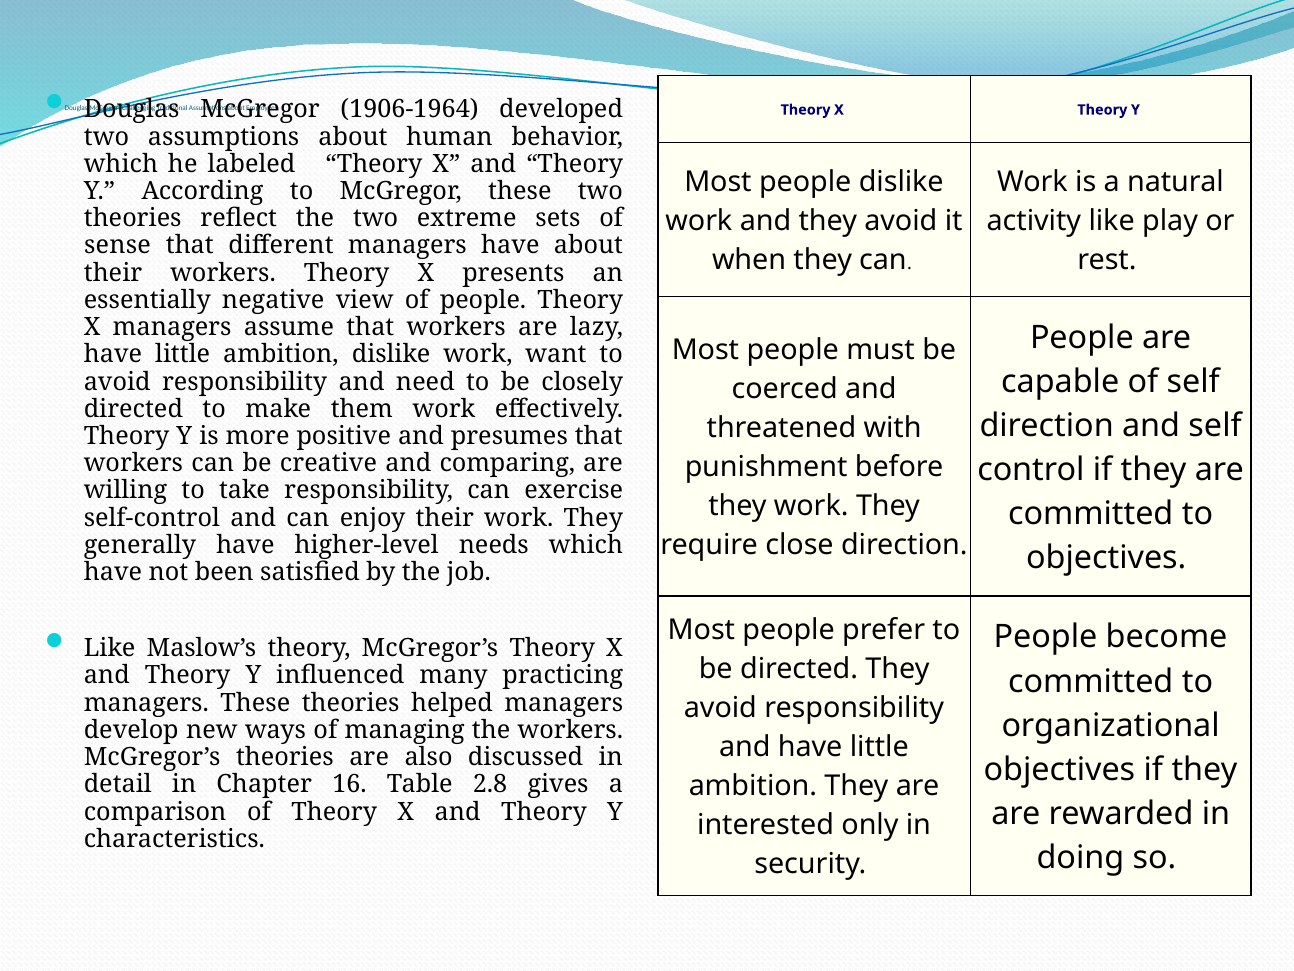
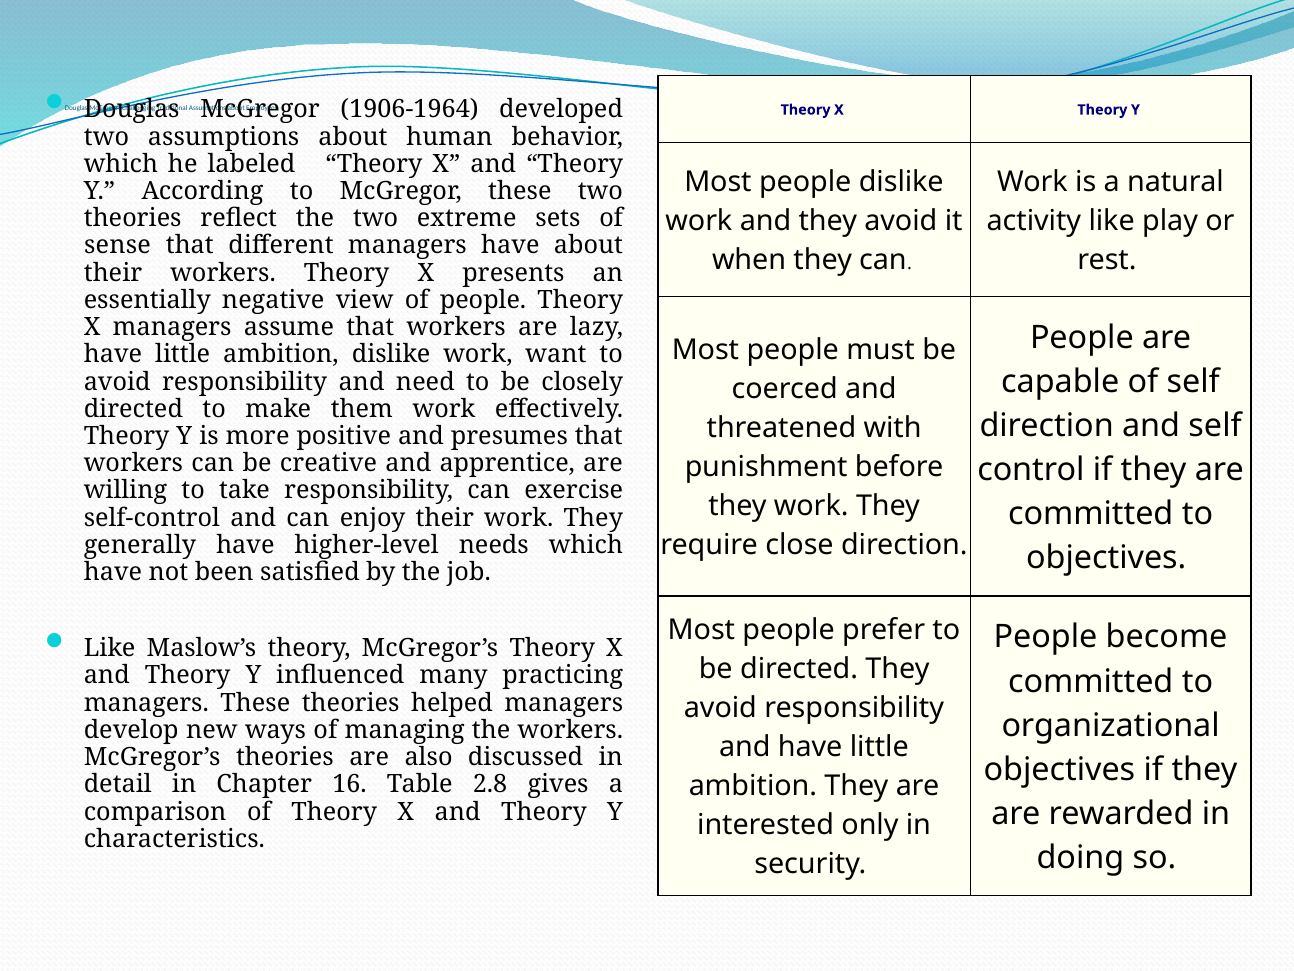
comparing: comparing -> apprentice (507, 463)
